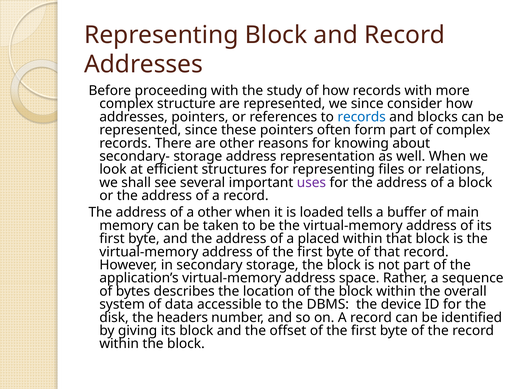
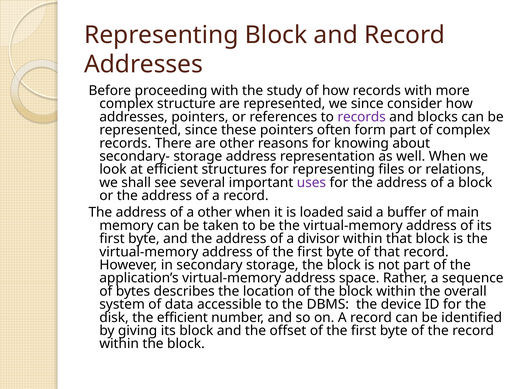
records colour: blue -> purple (362, 117)
tells: tells -> said (360, 213)
placed: placed -> divisor (319, 239)
the headers: headers -> efficient (182, 318)
